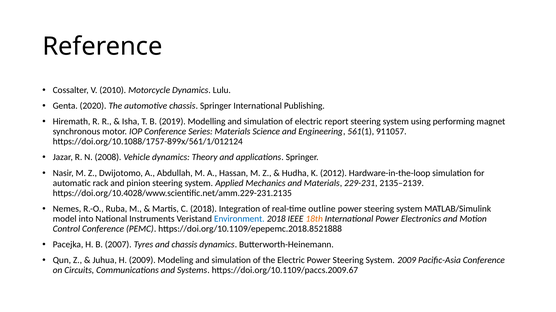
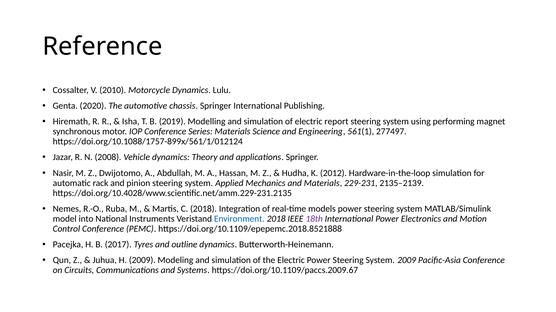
911057: 911057 -> 277497 (391, 132)
outline: outline -> models (322, 209)
18th colour: orange -> purple (314, 219)
2007: 2007 -> 2017 (118, 245)
and chassis: chassis -> outline (184, 245)
